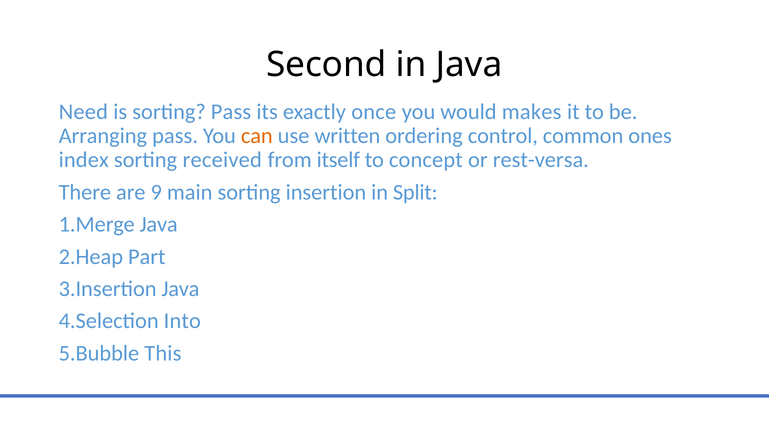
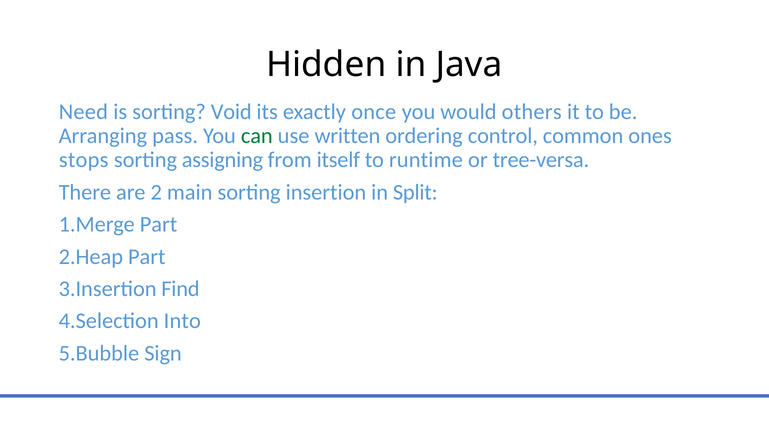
Second: Second -> Hidden (326, 65)
sorting Pass: Pass -> Void (231, 112)
makes: makes -> others (532, 112)
can colour: orange -> green (257, 136)
index: index -> stops (84, 160)
received: received -> assigning (222, 160)
concept: concept -> runtime (426, 160)
rest-versa: rest-versa -> tree-versa (541, 160)
9: 9 -> 2 (156, 192)
Java: Java -> Part (159, 225)
Java: Java -> Find (180, 289)
This: This -> Sign (163, 354)
